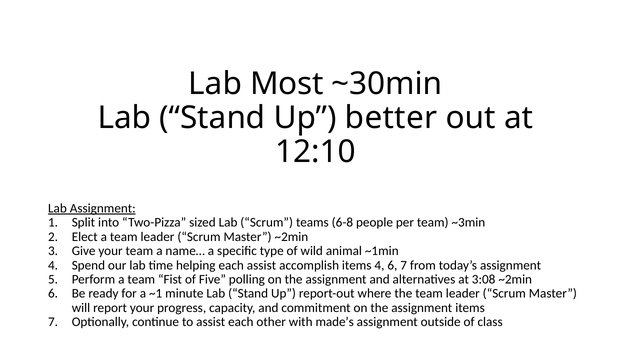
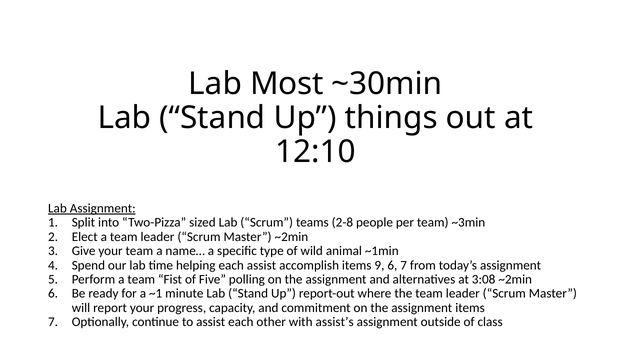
better: better -> things (391, 118)
6-8: 6-8 -> 2-8 (342, 223)
items 4: 4 -> 9 (379, 265)
made’s: made’s -> assist’s (335, 322)
